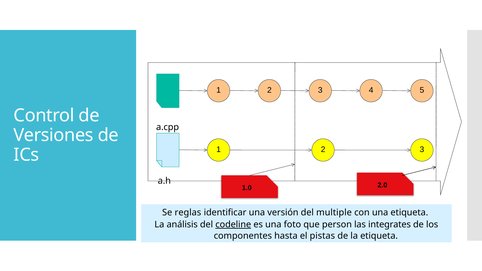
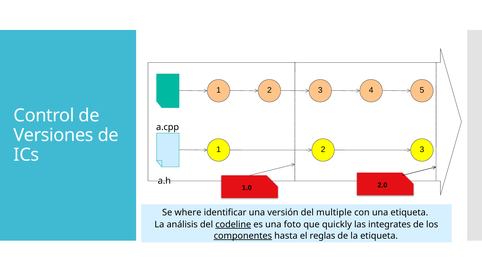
reglas: reglas -> where (188, 213)
person: person -> quickly (337, 224)
componentes underline: none -> present (243, 236)
pistas: pistas -> reglas (322, 236)
